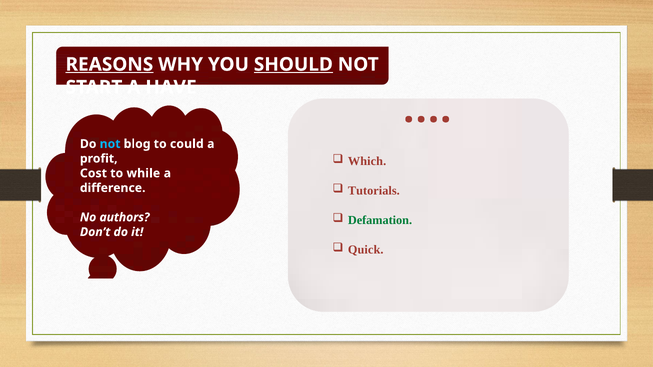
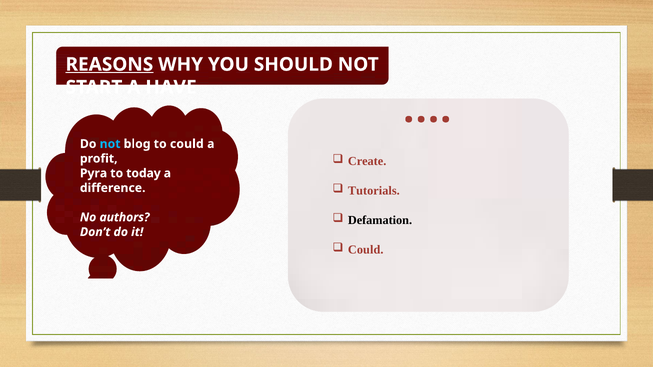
SHOULD underline: present -> none (293, 64)
Which: Which -> Create (367, 162)
Cost: Cost -> Pyra (94, 173)
while: while -> today (143, 173)
Defamation colour: green -> black (380, 220)
Quick: Quick -> Could (366, 250)
